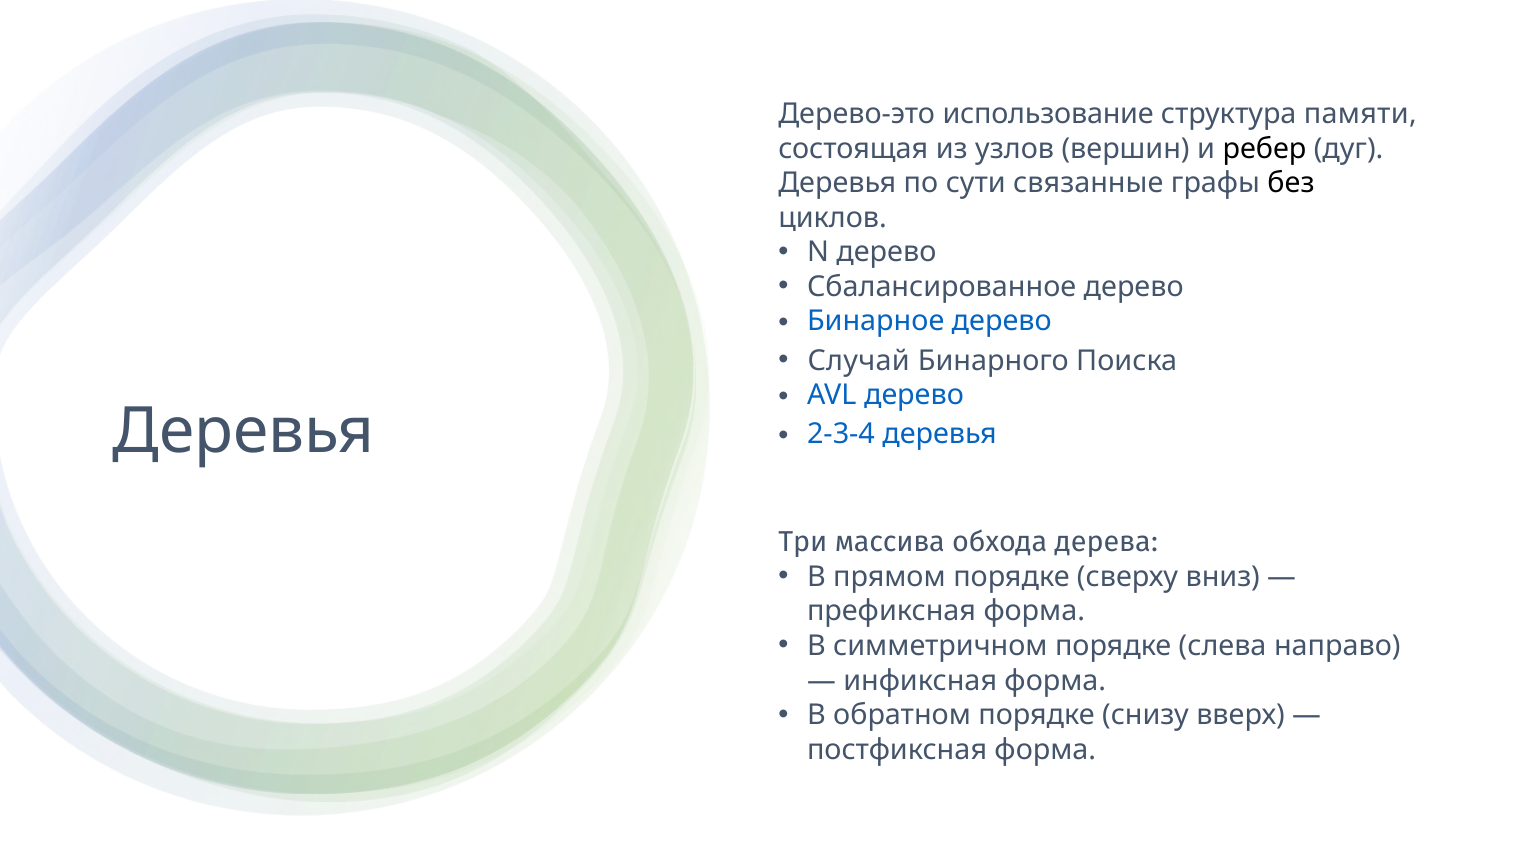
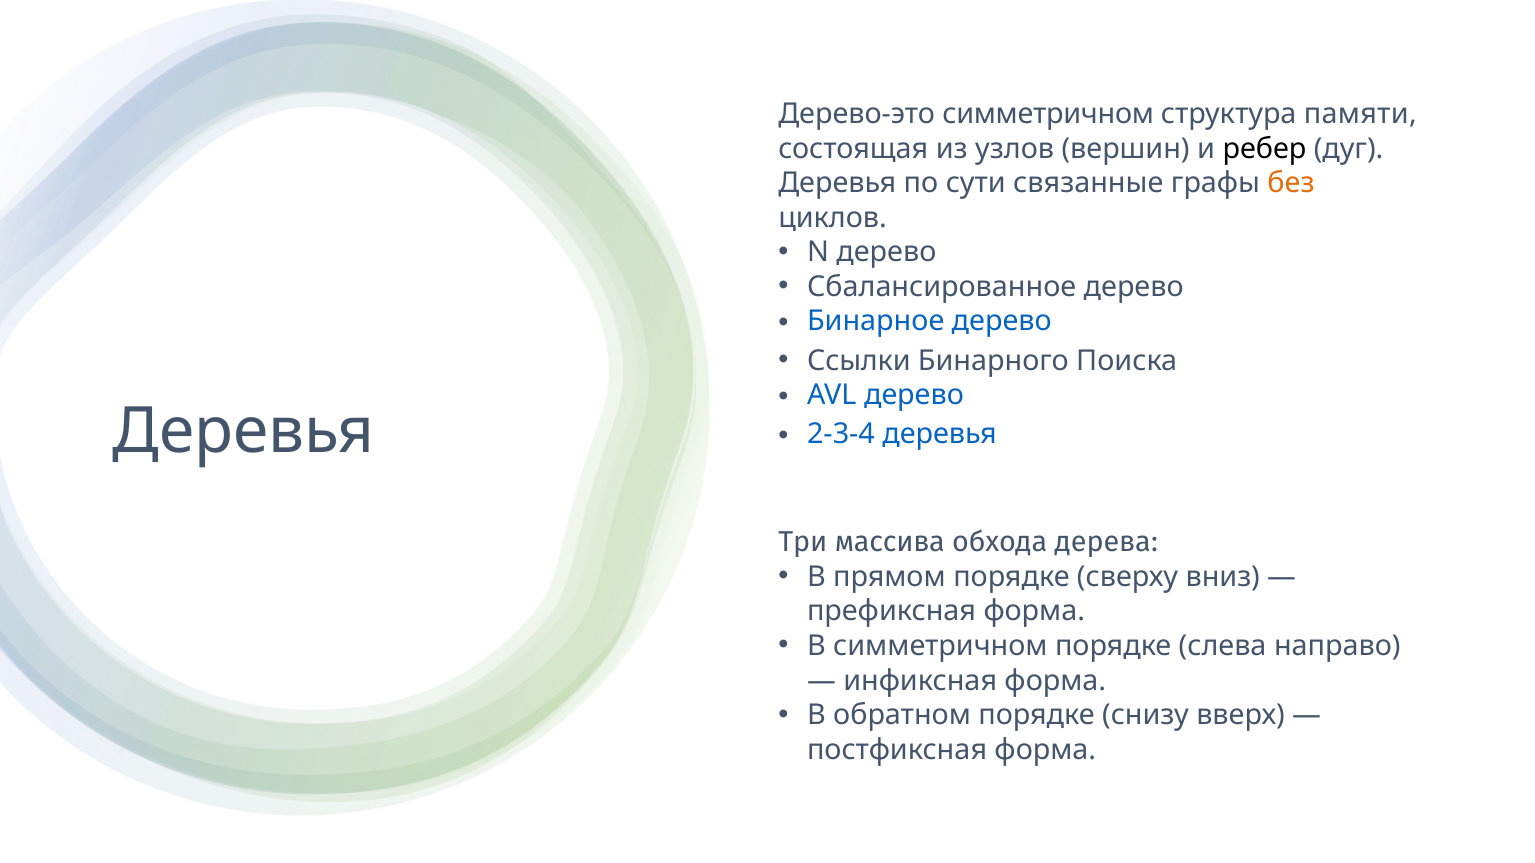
Дерево-это использование: использование -> симметричном (1048, 114)
без colour: black -> orange (1291, 183)
Случай: Случай -> Ссылки (859, 361)
